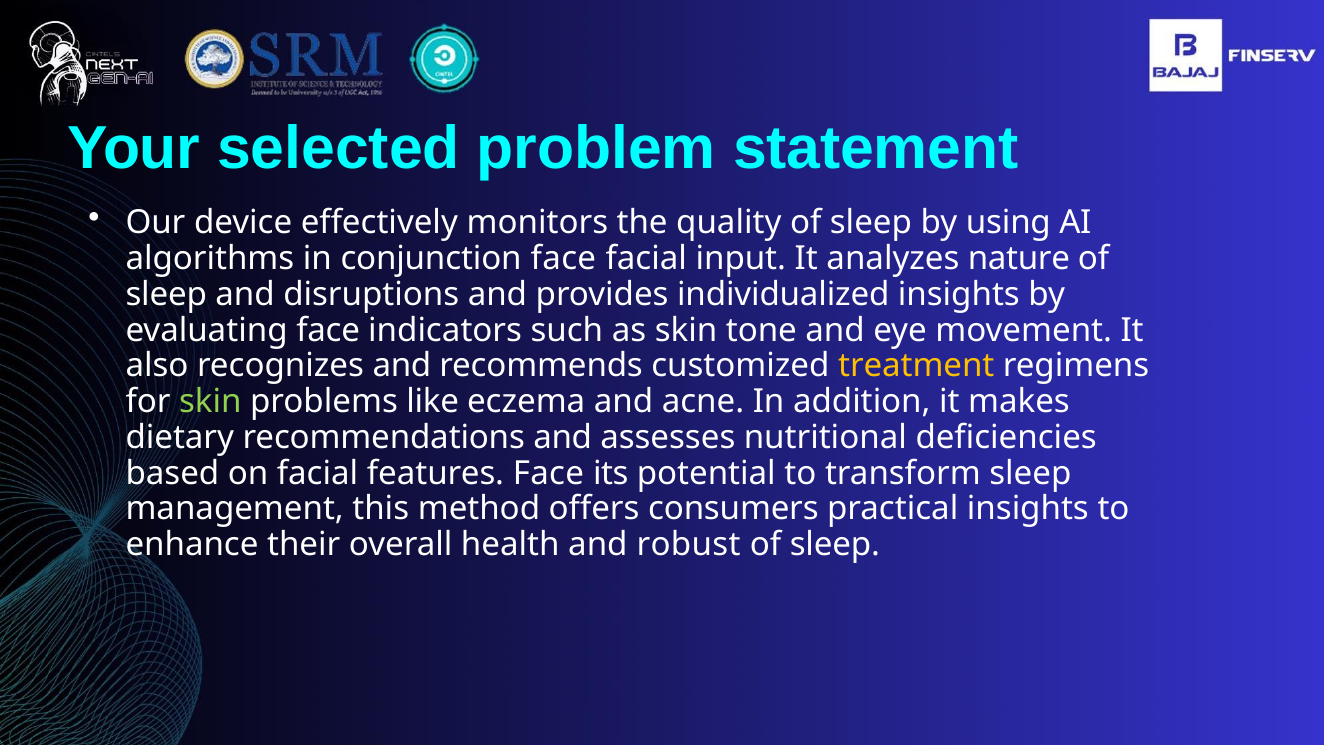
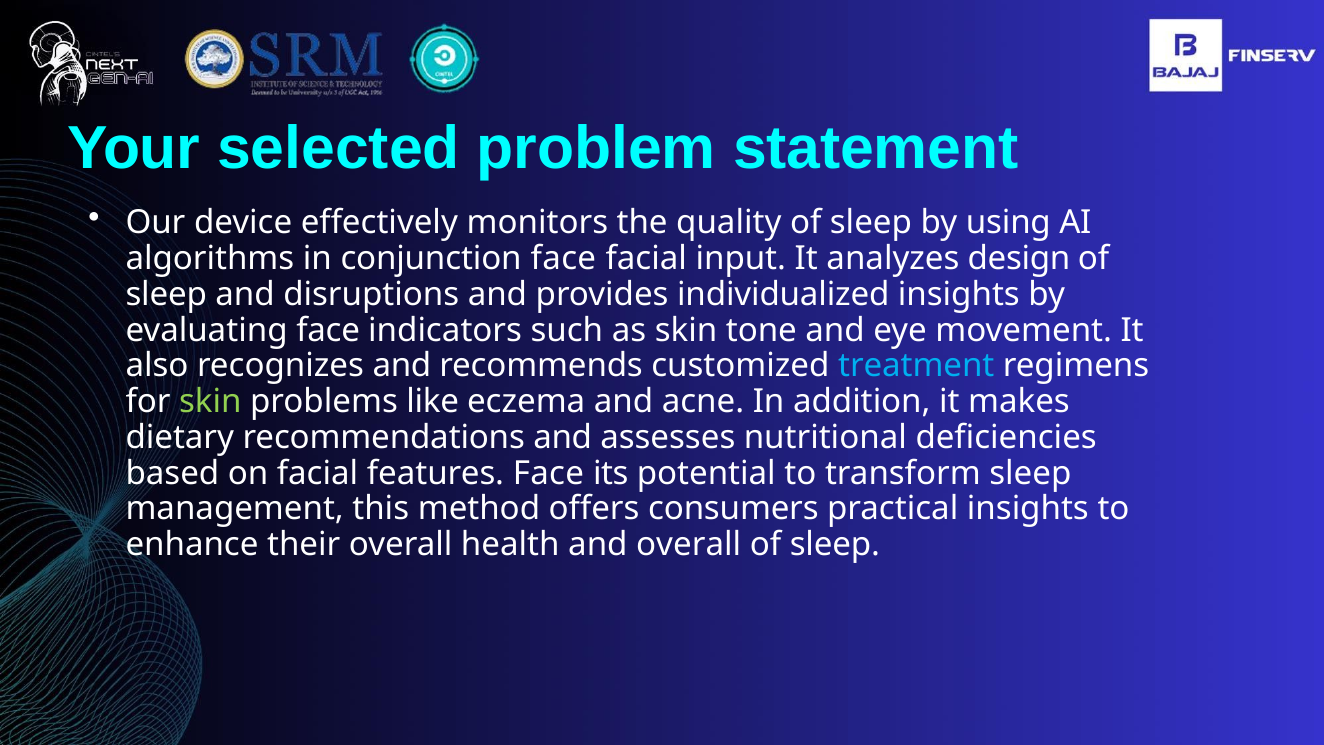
nature: nature -> design (1019, 259)
treatment colour: yellow -> light blue (916, 366)
and robust: robust -> overall (689, 544)
